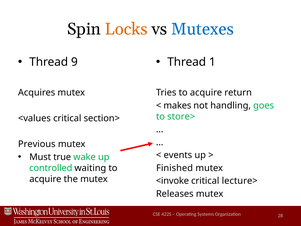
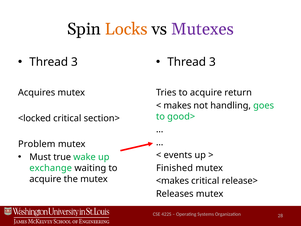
Mutexes colour: blue -> purple (202, 29)
9: 9 -> 3 (74, 62)
1: 1 -> 3 (212, 62)
store>: store> -> good> (181, 116)
<values: <values -> <locked (34, 118)
Previous: Previous -> Problem (37, 144)
controlled: controlled -> exchange (51, 168)
<invoke: <invoke -> <makes (172, 181)
lecture>: lecture> -> release> (240, 181)
